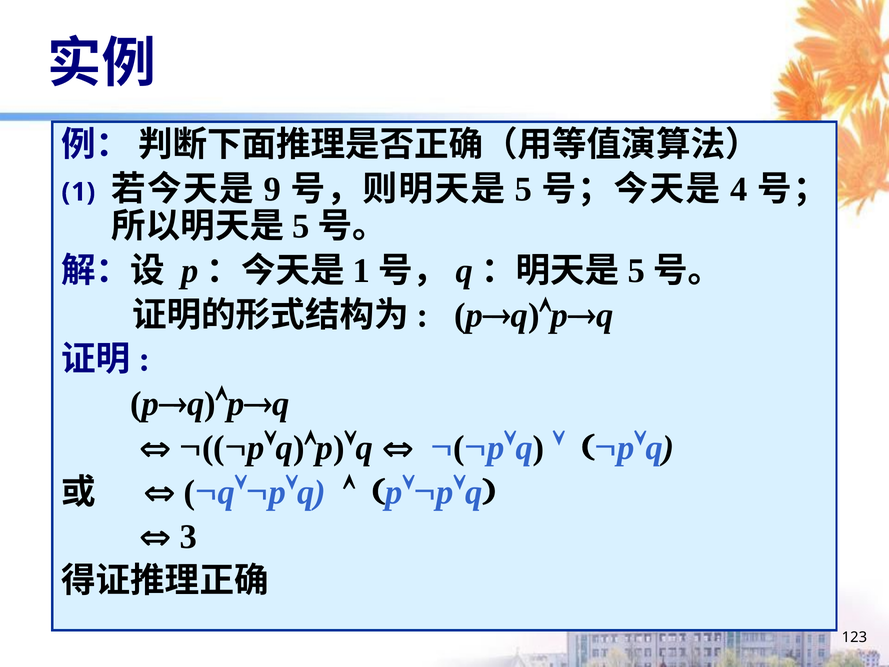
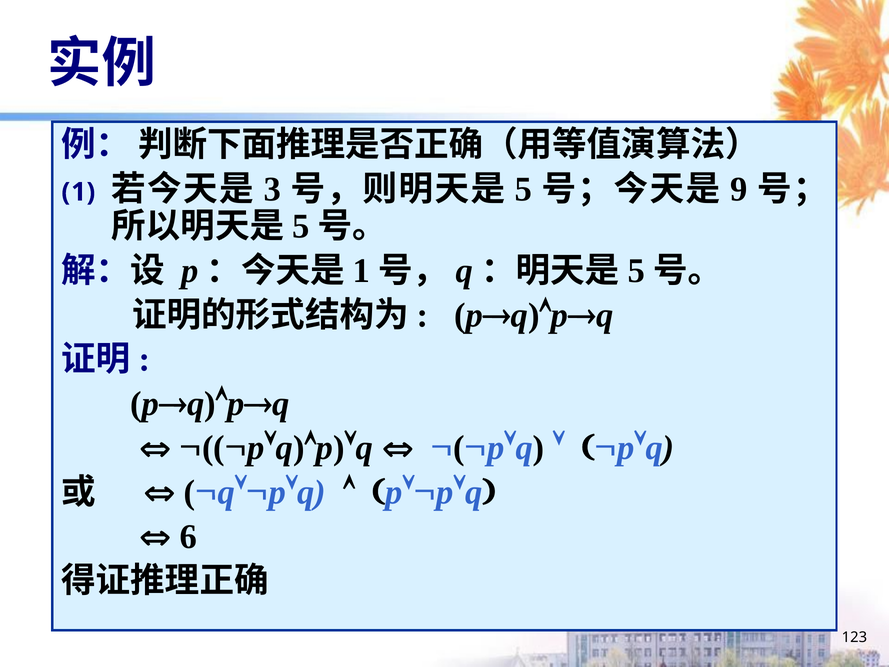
9: 9 -> 3 (272, 189)
4: 4 -> 9 (739, 189)
3: 3 -> 6 (188, 536)
